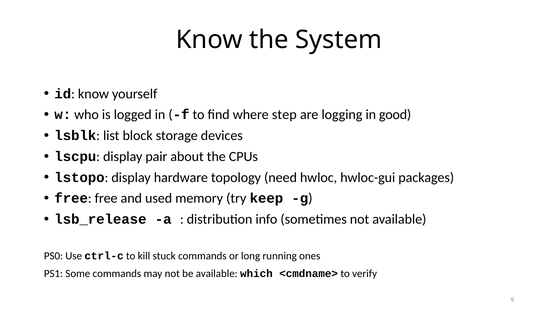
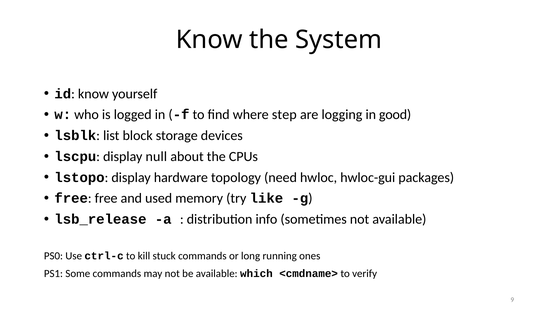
pair: pair -> null (156, 156)
keep: keep -> like (266, 198)
